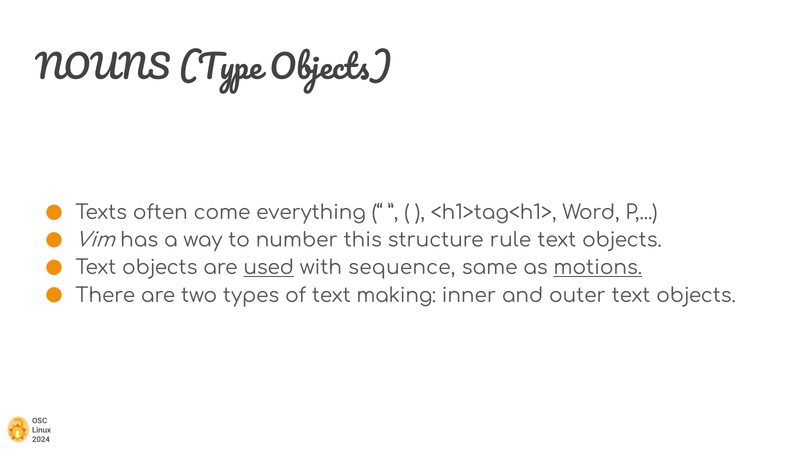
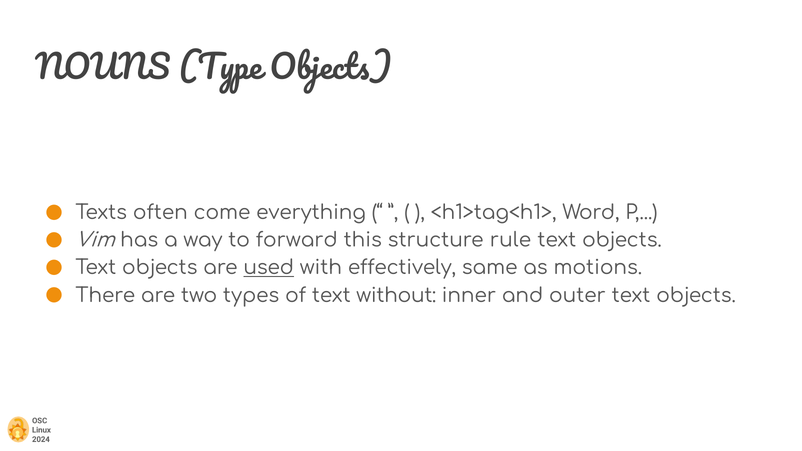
number: number -> forward (297, 240)
sequence: sequence -> effectively (402, 268)
motions underline: present -> none (598, 268)
making: making -> without (396, 296)
